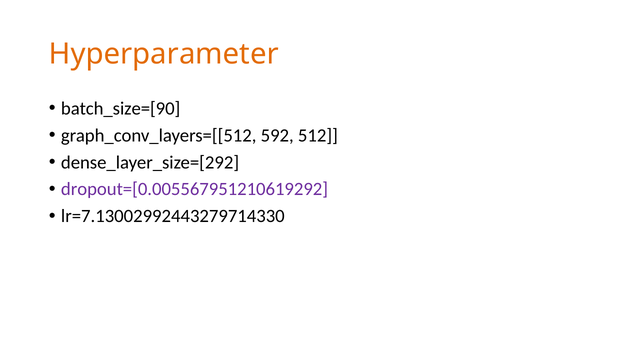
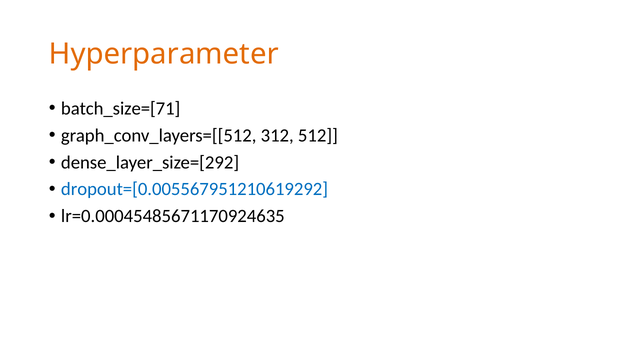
batch_size=[90: batch_size=[90 -> batch_size=[71 (121, 109)
592: 592 -> 312 (277, 135)
dropout=[0.005567951210619292 colour: purple -> blue (195, 189)
lr=7.13002992443279714330: lr=7.13002992443279714330 -> lr=0.00045485671170924635 (173, 216)
